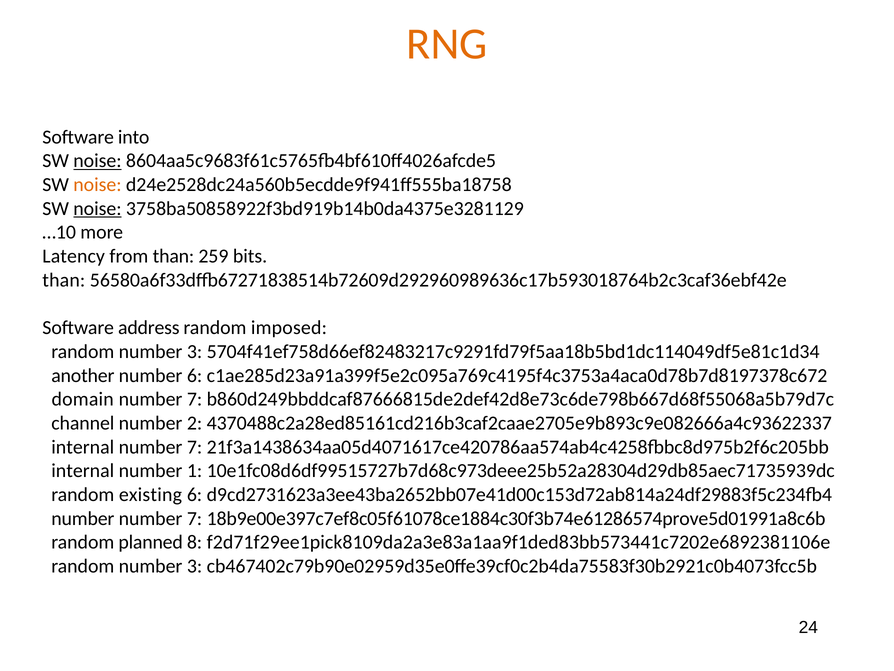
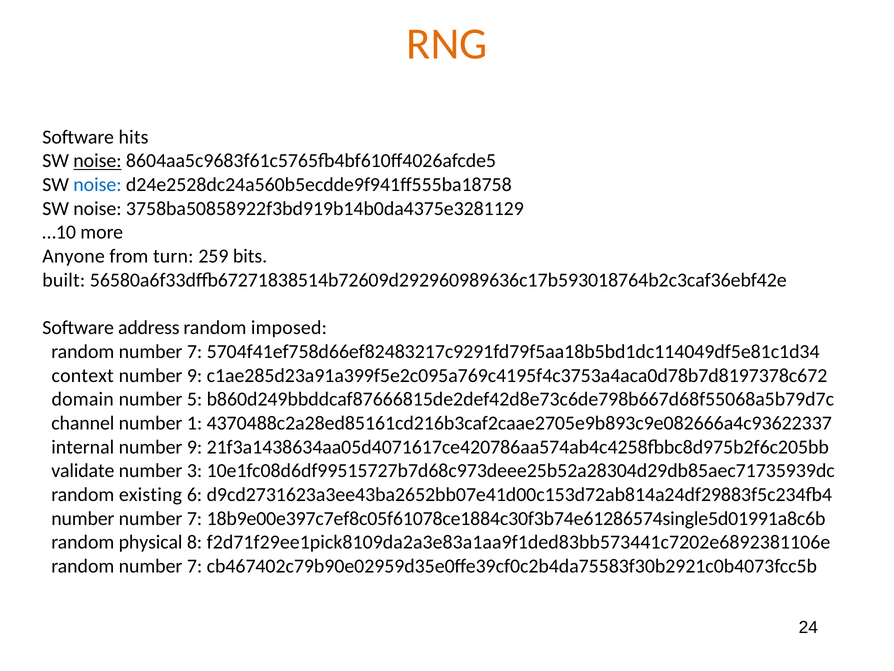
into: into -> hits (134, 137)
noise colour: orange -> blue (97, 185)
noise underline: present -> none (97, 208)
Latency: Latency -> Anyone (74, 256)
from than: than -> turn (173, 256)
than: than -> built (64, 280)
3: 3 -> 7 (195, 351)
another: another -> context (83, 375)
6: 6 -> 9 (195, 375)
7: 7 -> 5 (195, 399)
2: 2 -> 1 (195, 423)
7: 7 -> 9 (195, 447)
internal: internal -> validate (83, 471)
1: 1 -> 3 (195, 471)
18b9e00e397c7ef8c05f61078ce1884c30f3b74e61286574prove5d01991a8c6b: 18b9e00e397c7ef8c05f61078ce1884c30f3b74e61286574prove5d01991a8c6b -> 18b9e00e397c7ef8c05f61078ce1884c30f3b74e61286574single5d01991a8c6b (516, 518)
planned: planned -> physical (151, 542)
3: 3 -> 7 (195, 566)
